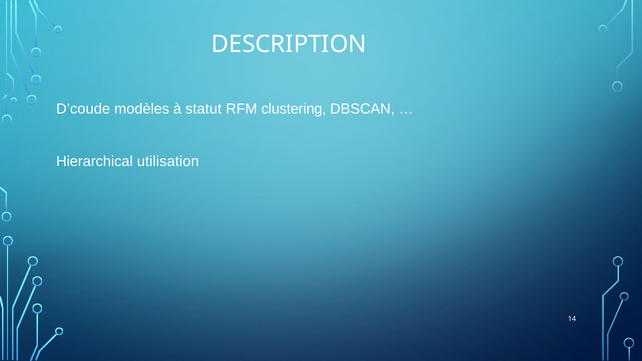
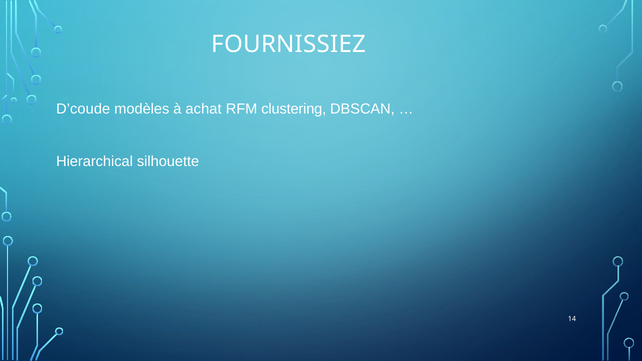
DESCRIPTION: DESCRIPTION -> FOURNISSIEZ (289, 44)
statut: statut -> achat (204, 109)
utilisation: utilisation -> silhouette (168, 161)
